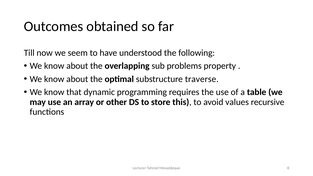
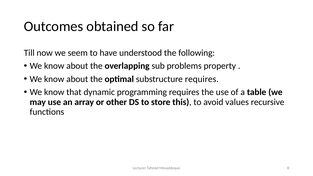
substructure traverse: traverse -> requires (202, 79)
